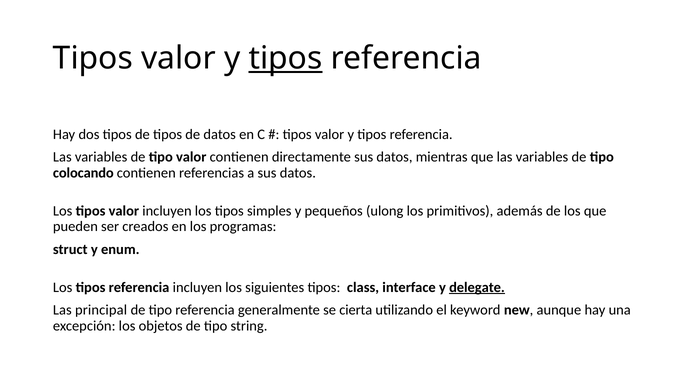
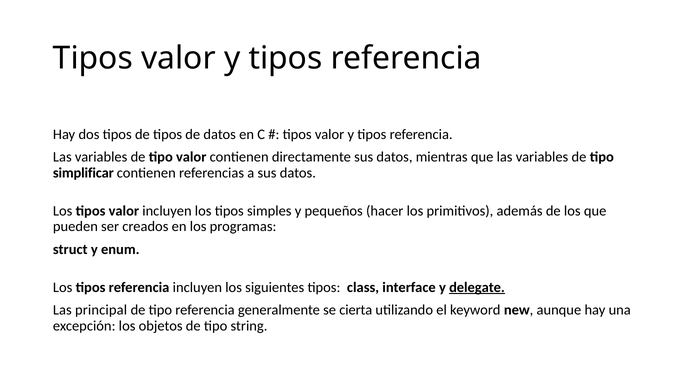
tipos underline: present -> none (286, 58)
colocando: colocando -> simplificar (83, 173)
ulong: ulong -> hacer (385, 211)
